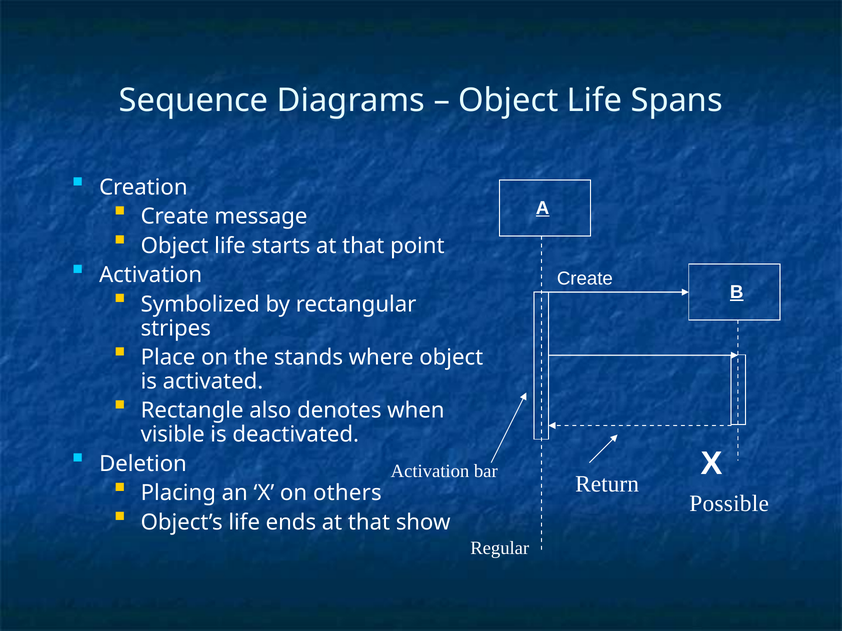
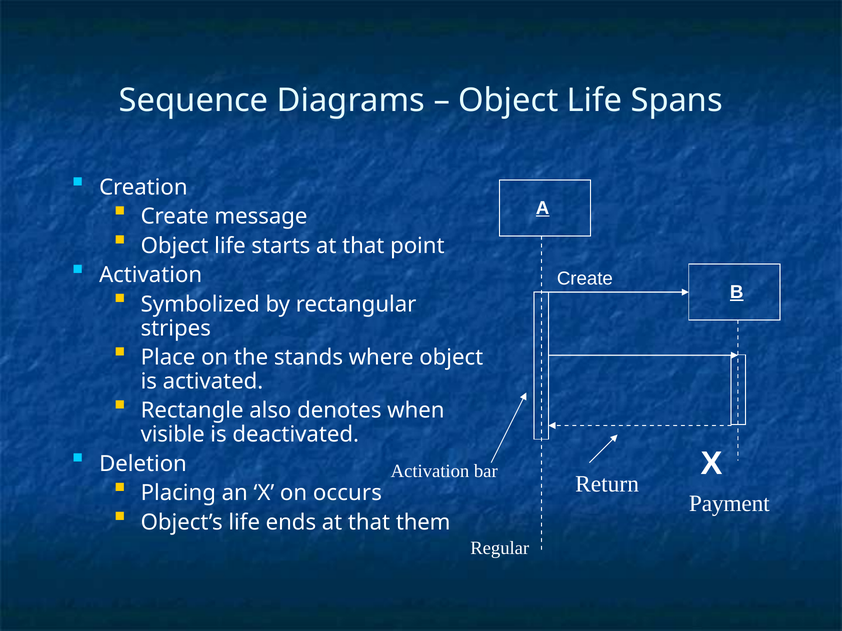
others: others -> occurs (347, 493)
Possible: Possible -> Payment (729, 504)
show: show -> them (423, 523)
